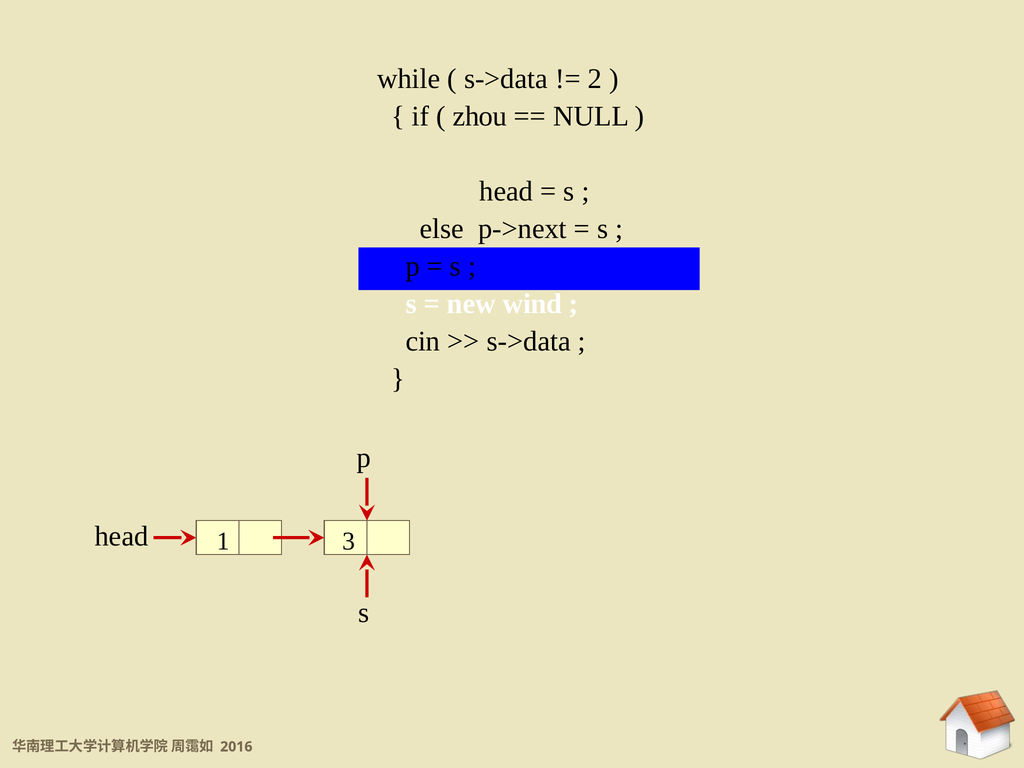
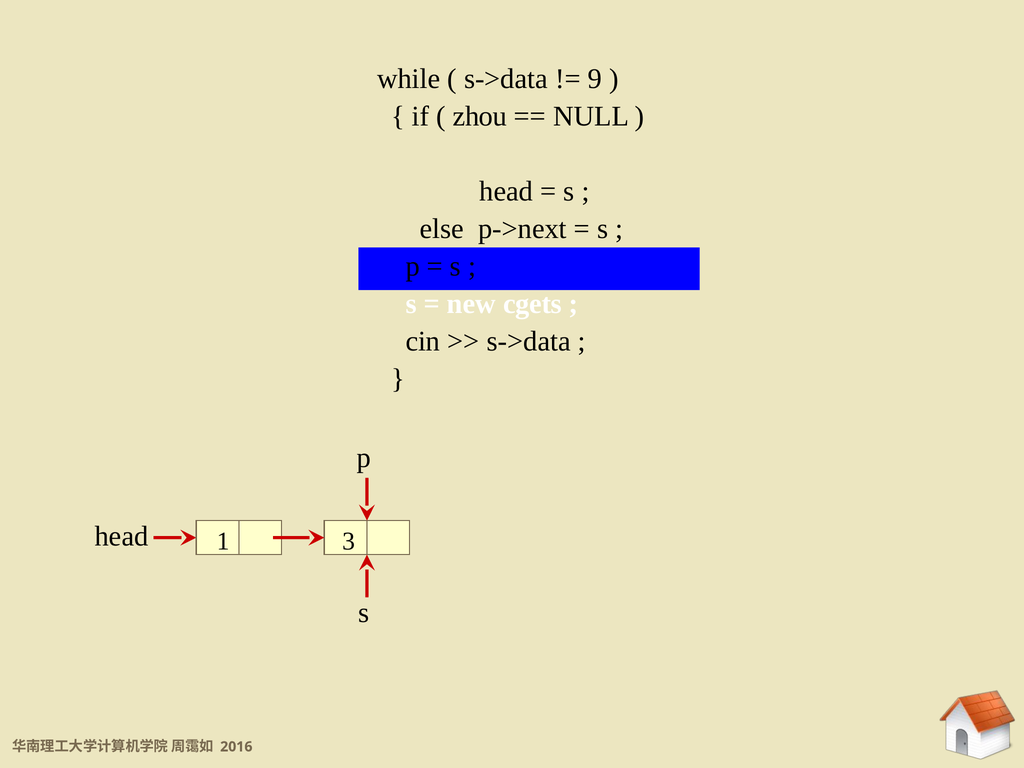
2: 2 -> 9 (595, 79)
wind: wind -> cgets (533, 304)
